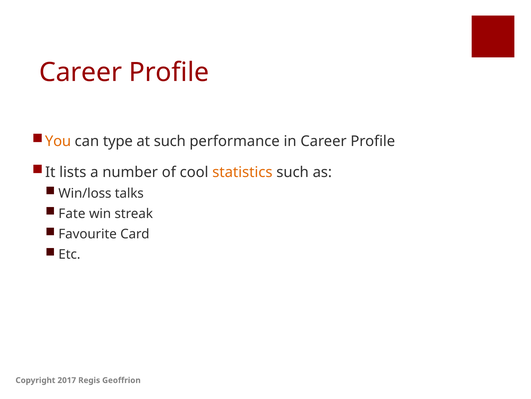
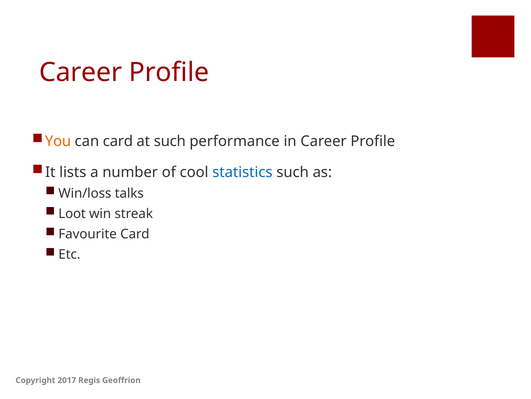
can type: type -> card (118, 141)
statistics colour: orange -> blue (242, 172)
Fate: Fate -> Loot (72, 213)
